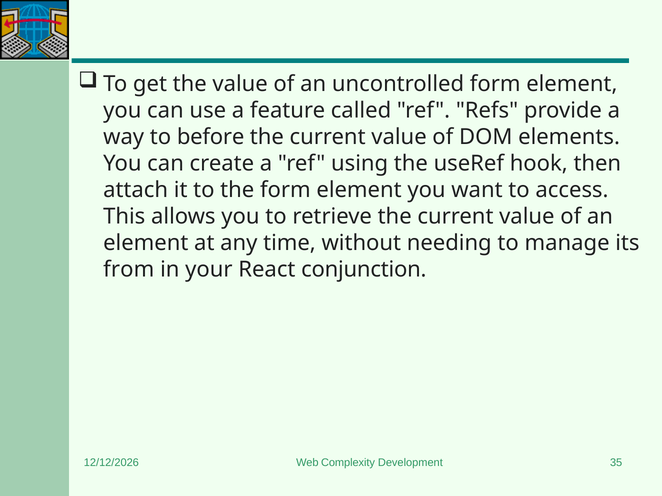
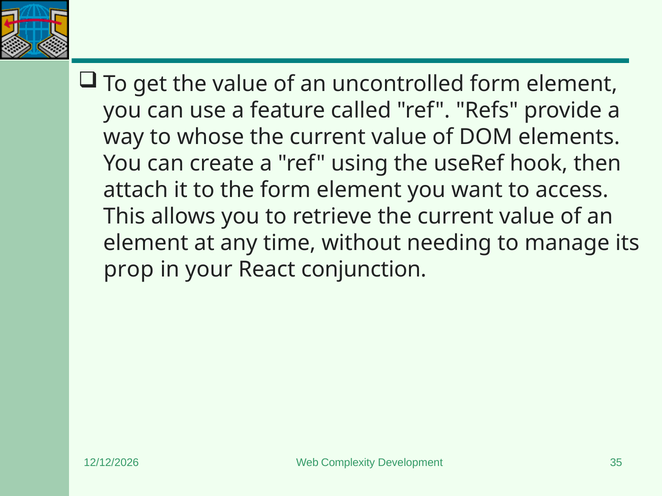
before: before -> whose (211, 137)
from: from -> prop (129, 270)
